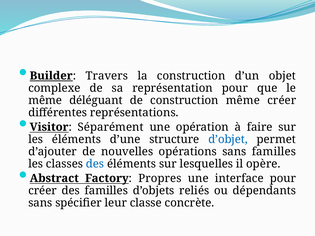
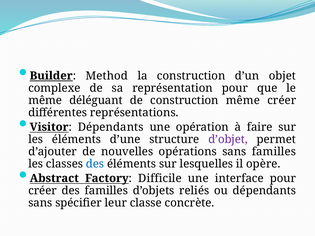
Travers: Travers -> Method (107, 76)
Visitor Séparément: Séparément -> Dépendants (111, 127)
d’objet colour: blue -> purple (228, 139)
Propres: Propres -> Difficile (160, 178)
